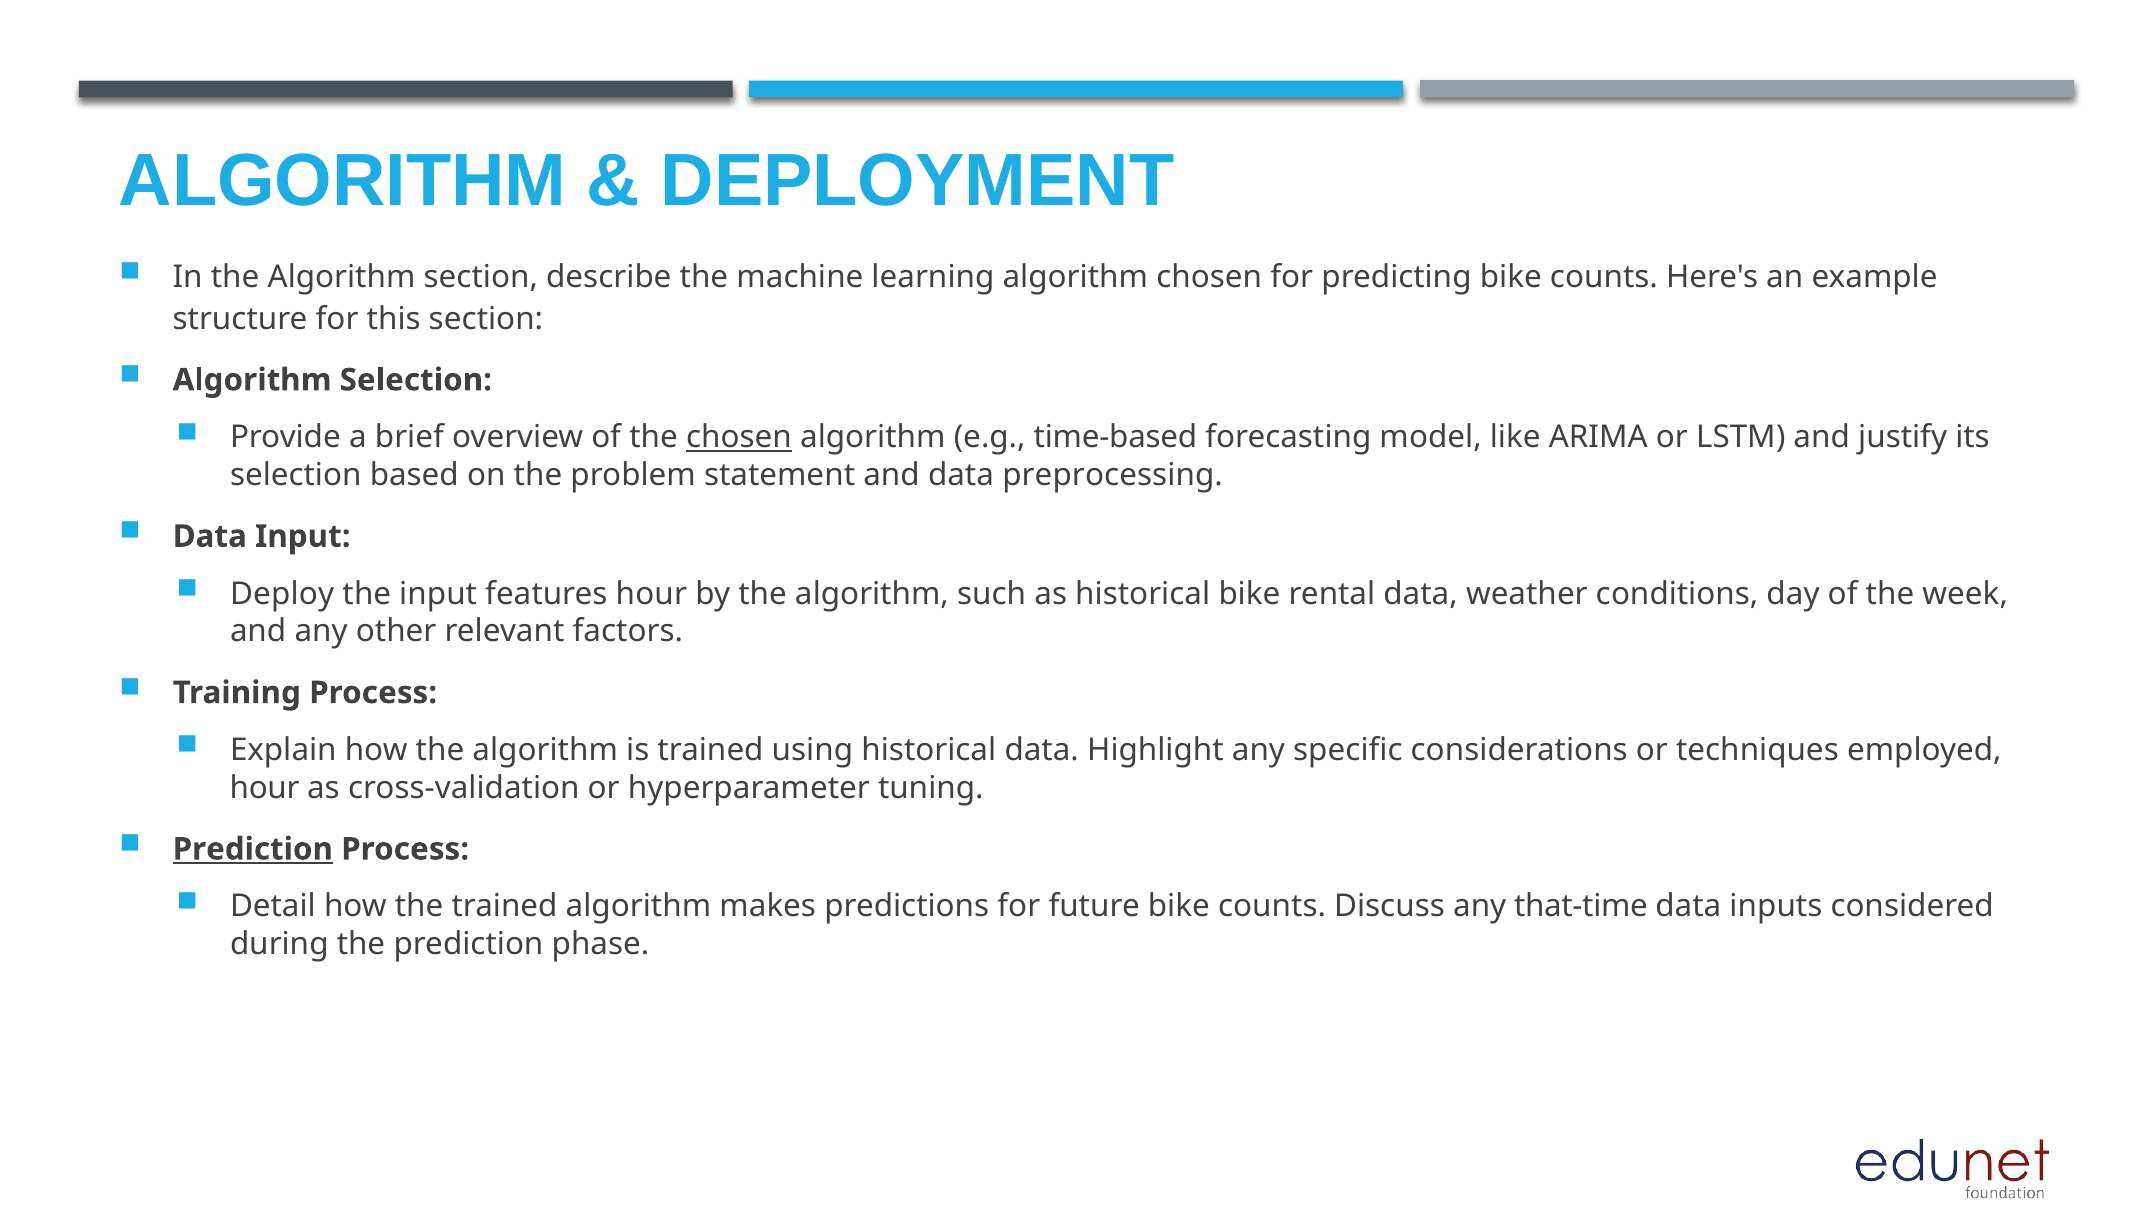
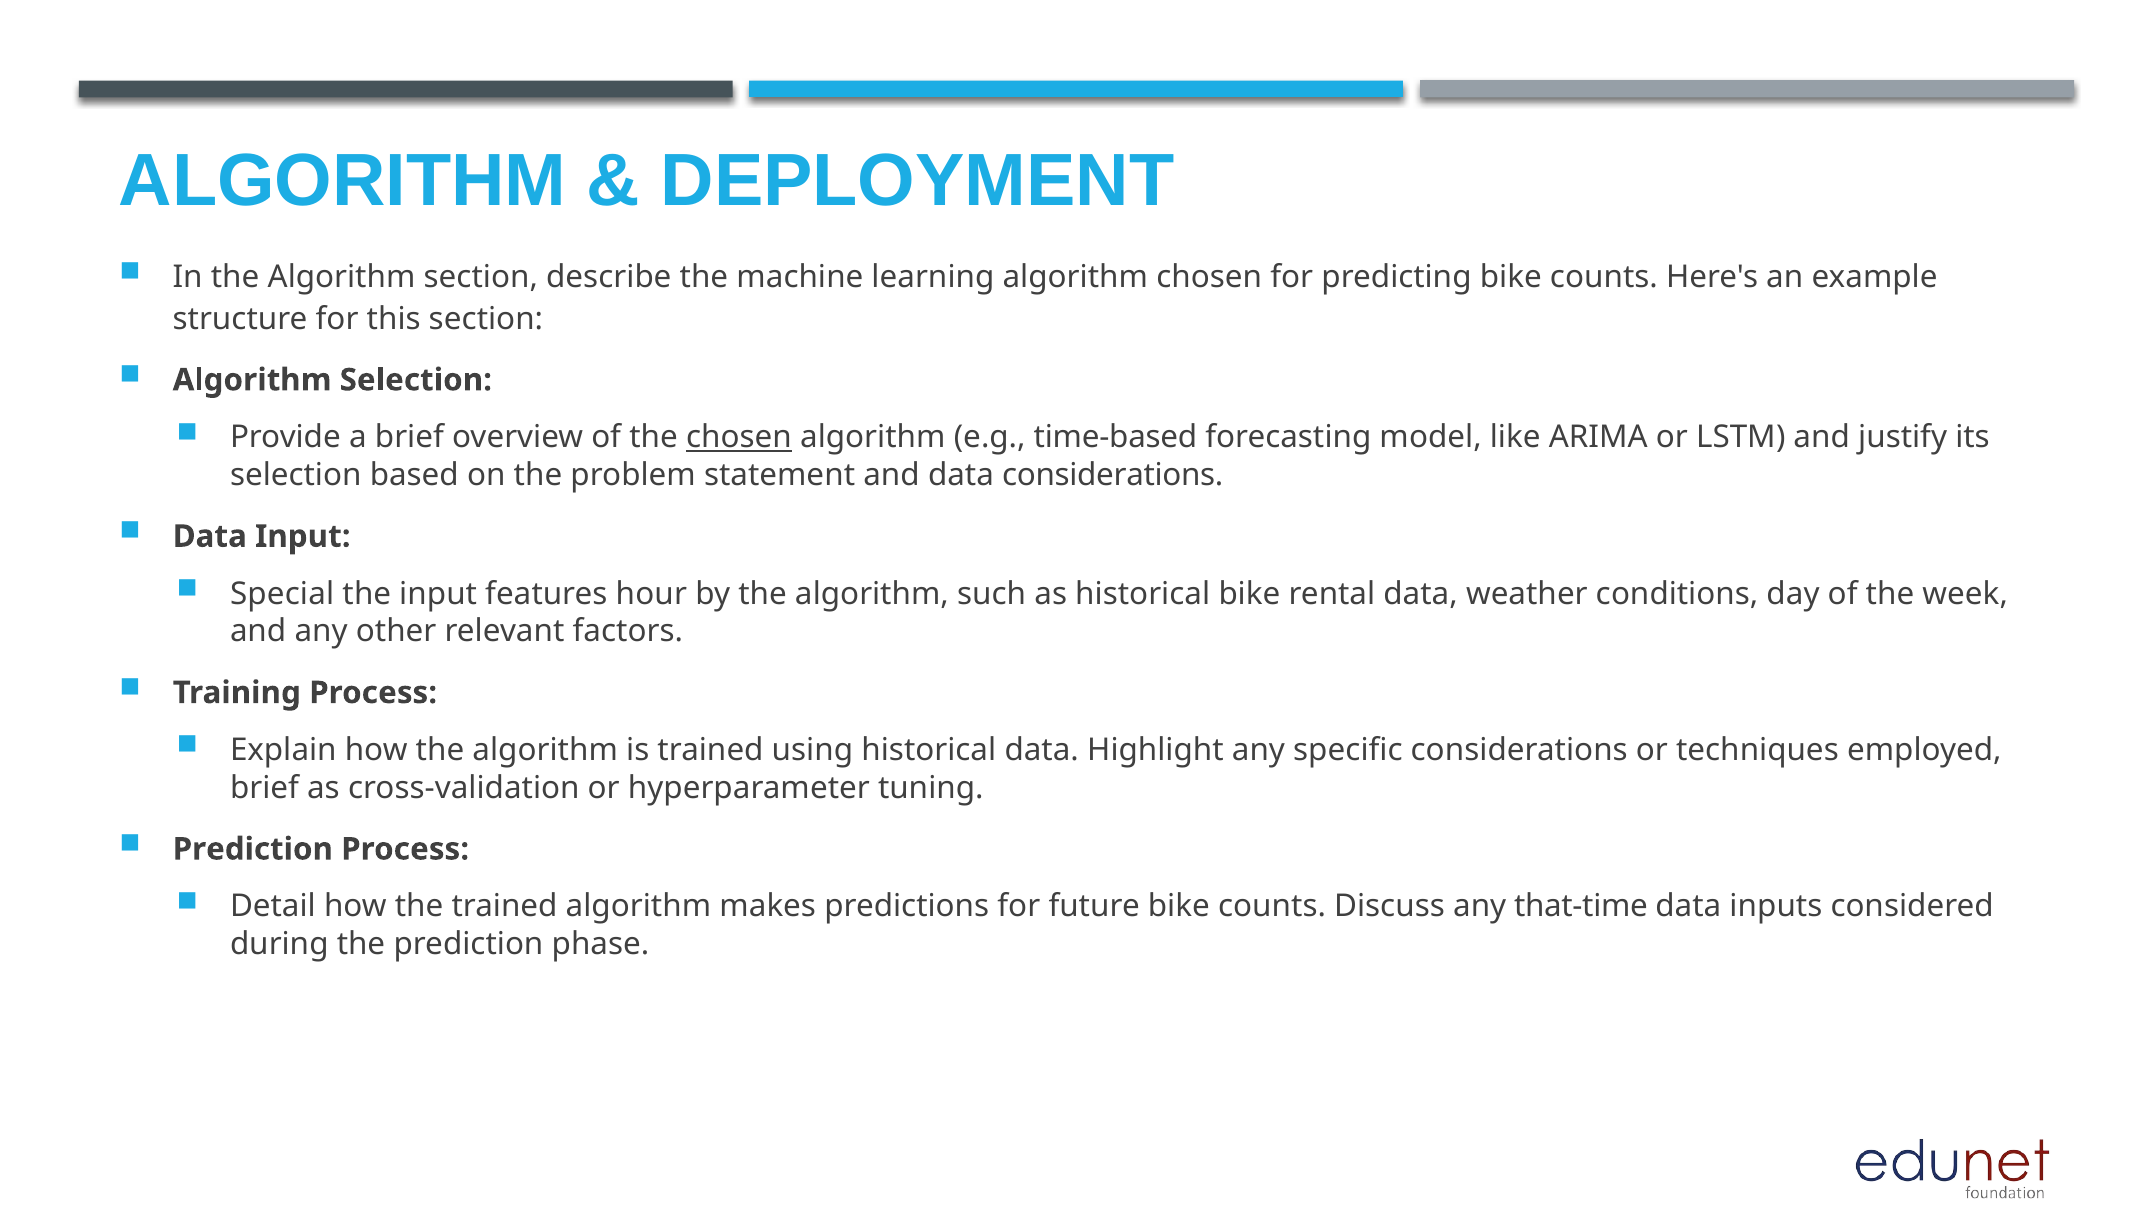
data preprocessing: preprocessing -> considerations (1113, 475)
Deploy: Deploy -> Special (282, 594)
hour: hour -> brief (264, 788)
Prediction underline: present -> none (253, 849)
